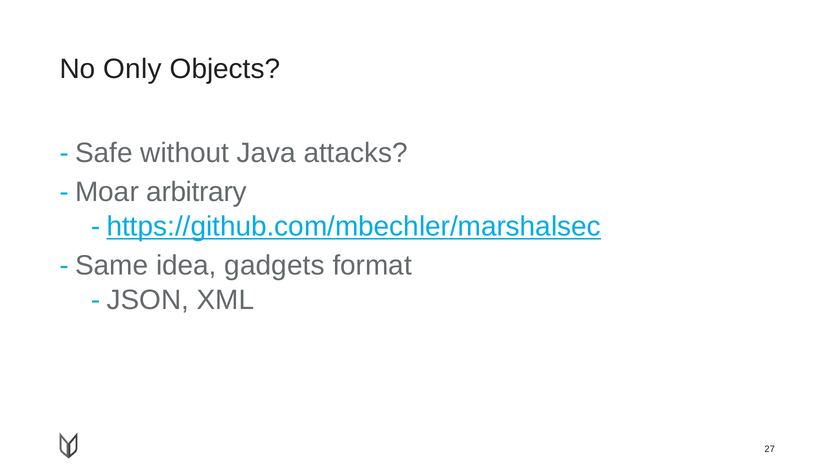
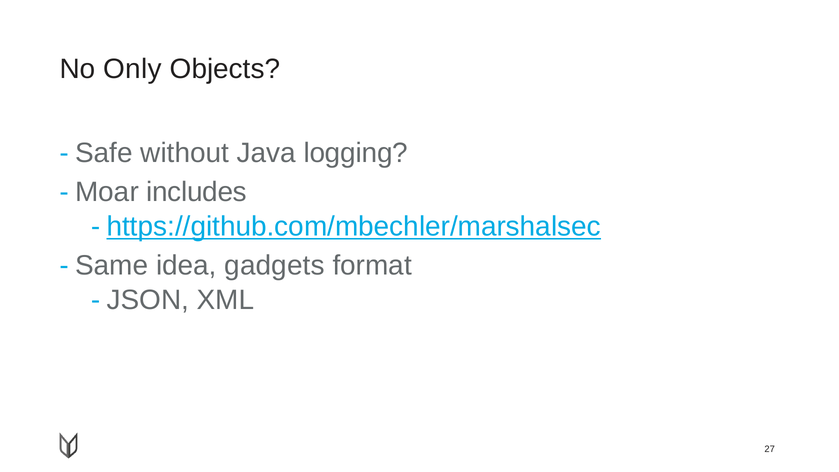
attacks: attacks -> logging (356, 153)
arbitrary: arbitrary -> includes (197, 192)
